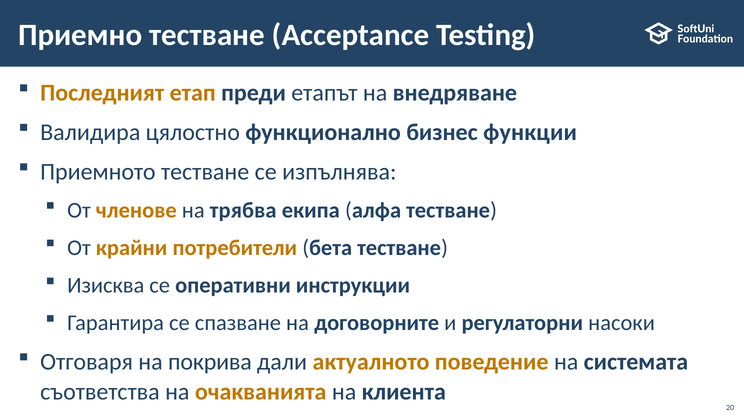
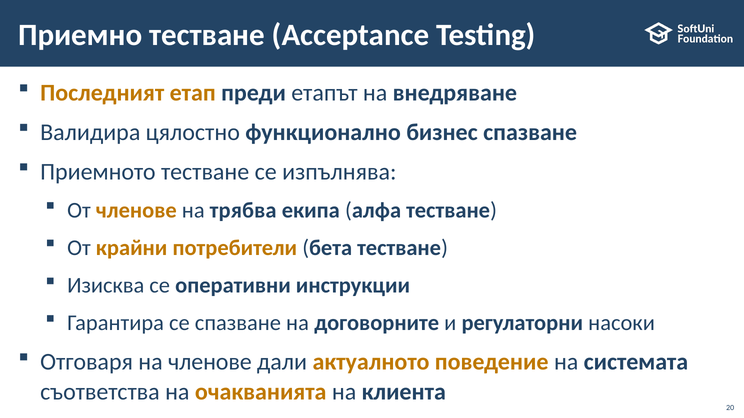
бизнес функции: функции -> спазване (530, 132)
на покрива: покрива -> членове (210, 362)
